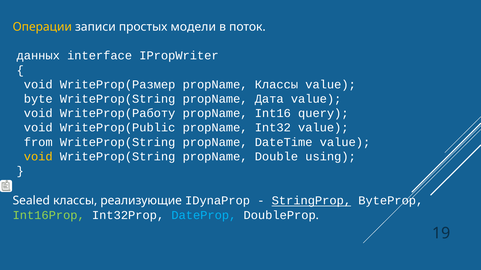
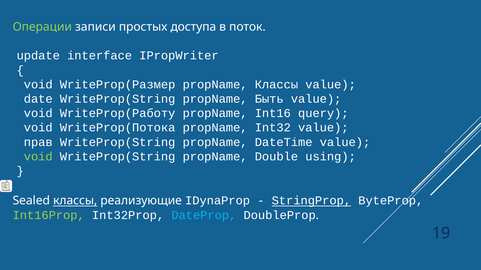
Операции colour: yellow -> light green (42, 27)
модели: модели -> доступа (193, 27)
данных: данных -> update (38, 56)
byte: byte -> date (38, 99)
Дата: Дата -> Быть (269, 99)
WriteProp(Public: WriteProp(Public -> WriteProp(Потока (118, 128)
from: from -> прав (38, 142)
void colour: yellow -> light green (38, 157)
классы underline: none -> present (75, 201)
